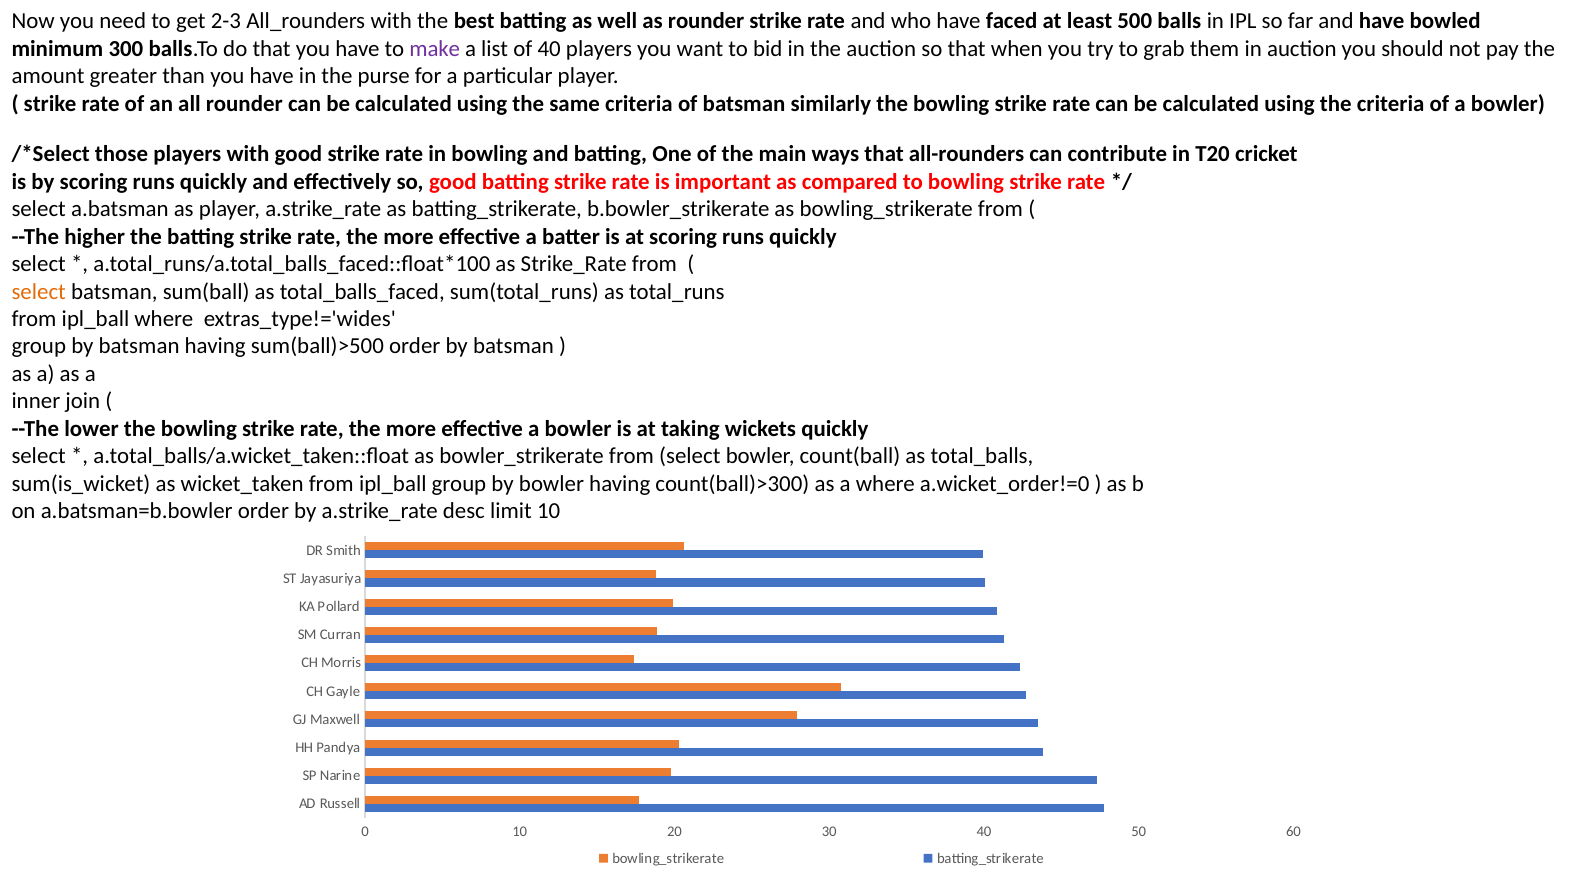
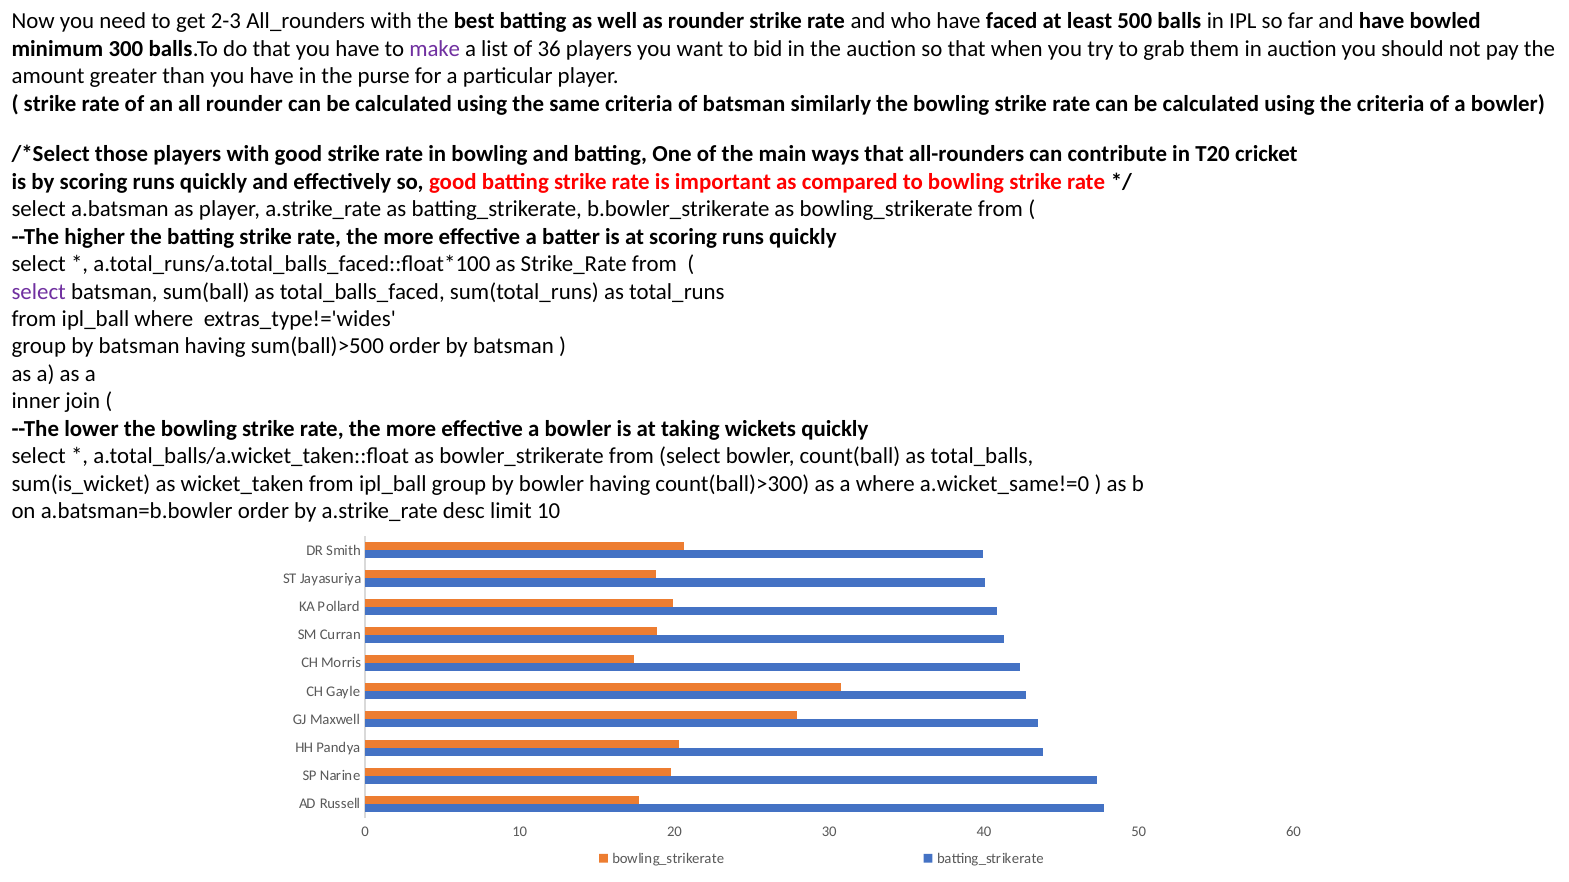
of 40: 40 -> 36 (549, 49)
select colour: orange -> purple (39, 292)
a.wicket_order!=0: a.wicket_order!=0 -> a.wicket_same!=0 (1005, 484)
